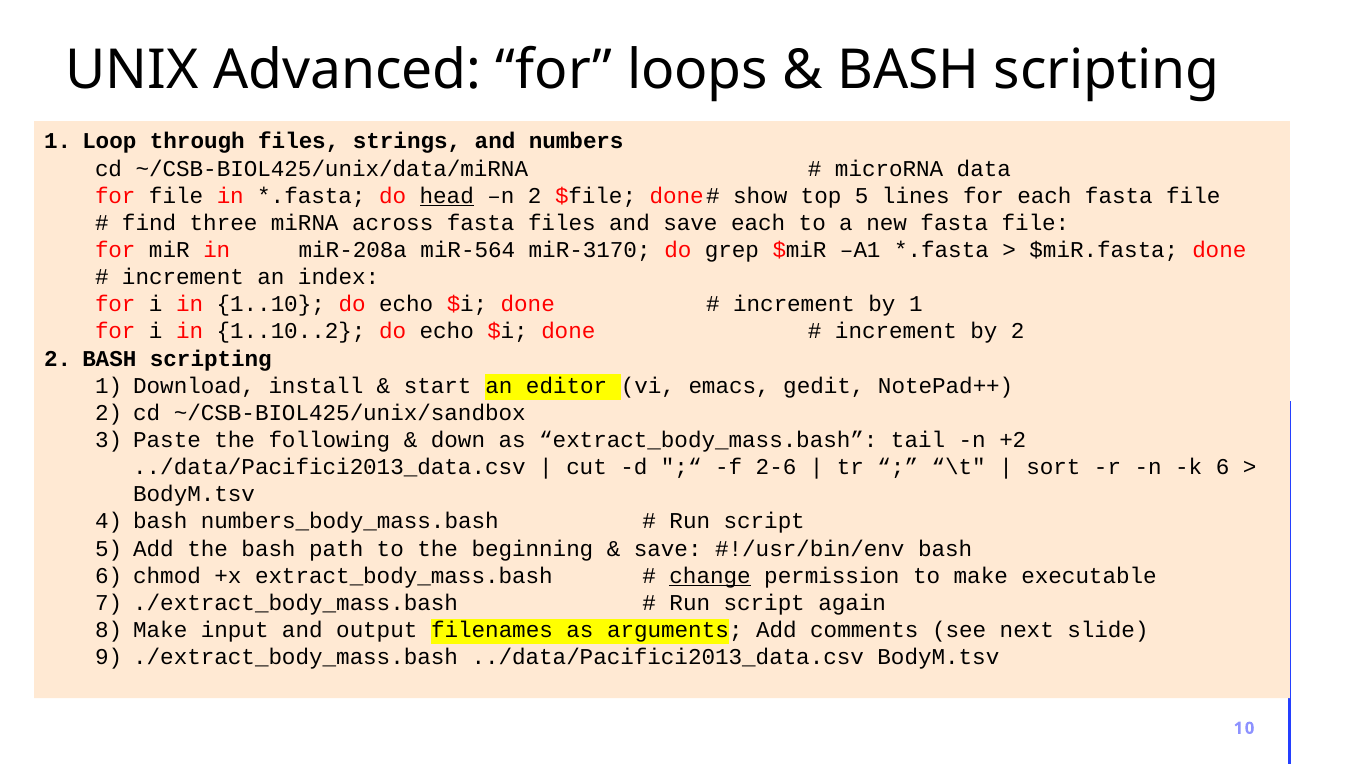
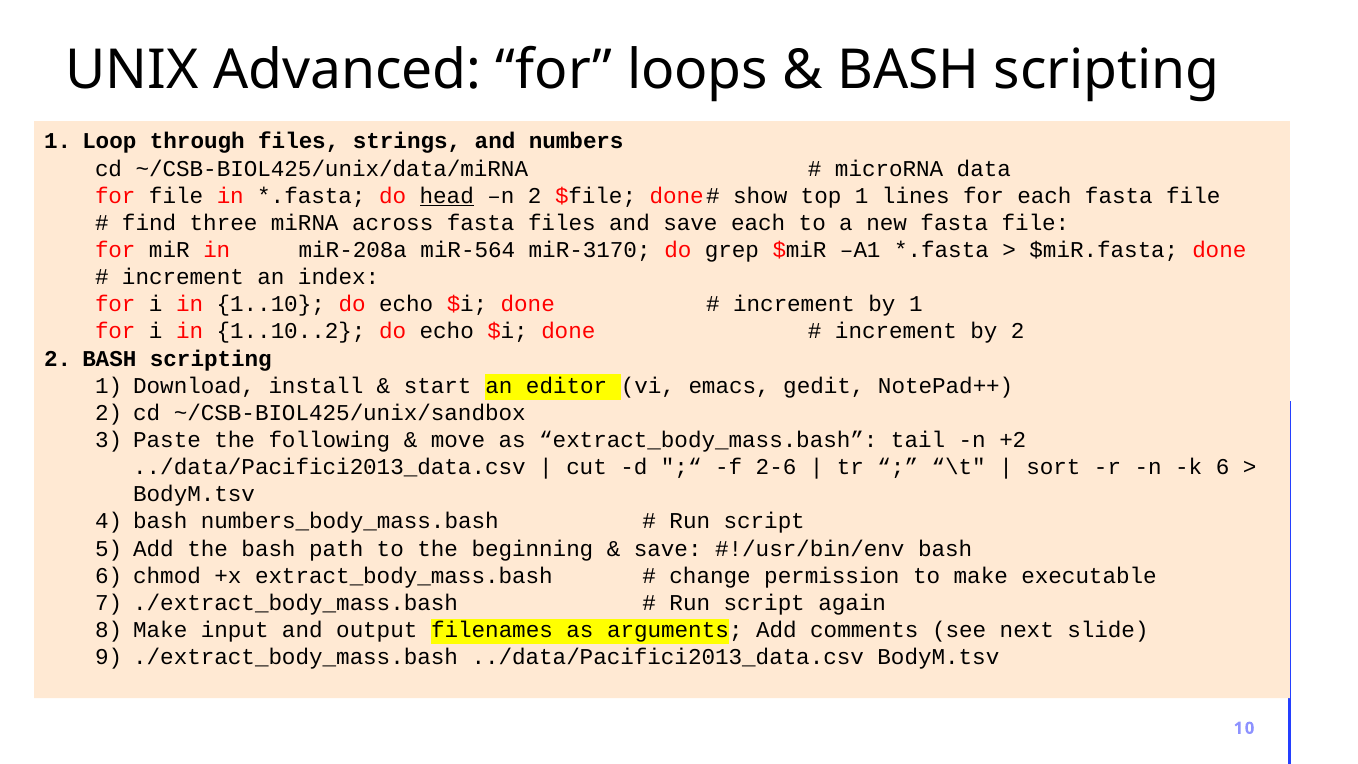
top 5: 5 -> 1 (862, 196)
down: down -> move (458, 440)
change underline: present -> none (710, 576)
